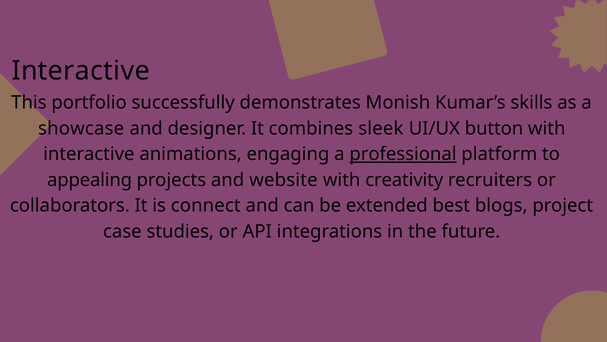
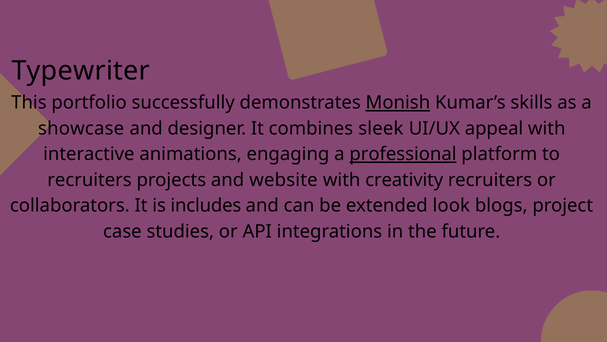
Interactive: Interactive -> Typewriter (81, 70)
Monish underline: none -> present (398, 103)
button: button -> appeal (494, 128)
appealing: appealing -> recruiters (90, 180)
connect: connect -> includes (206, 205)
best: best -> look (451, 205)
